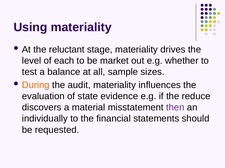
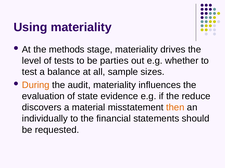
reluctant: reluctant -> methods (67, 50)
each: each -> tests (64, 61)
market: market -> parties (114, 61)
then colour: purple -> orange (175, 108)
